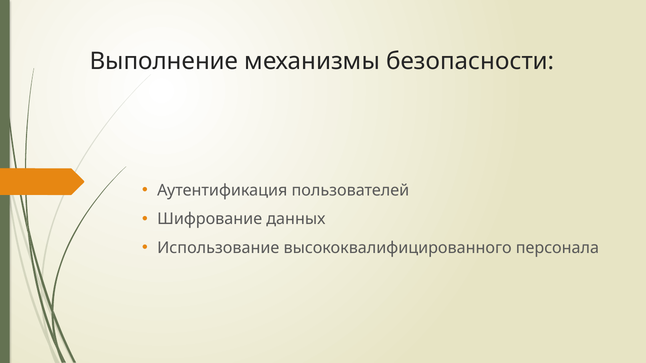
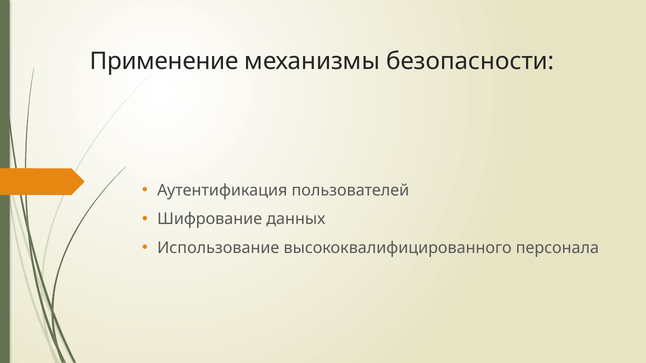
Выполнение: Выполнение -> Применение (164, 61)
